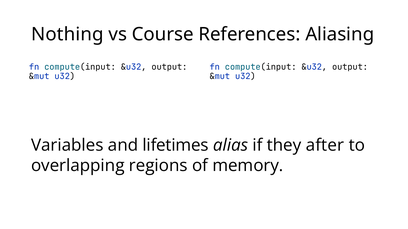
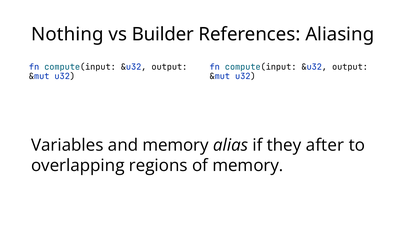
Course: Course -> Builder (163, 34)
and lifetimes: lifetimes -> memory (176, 145)
